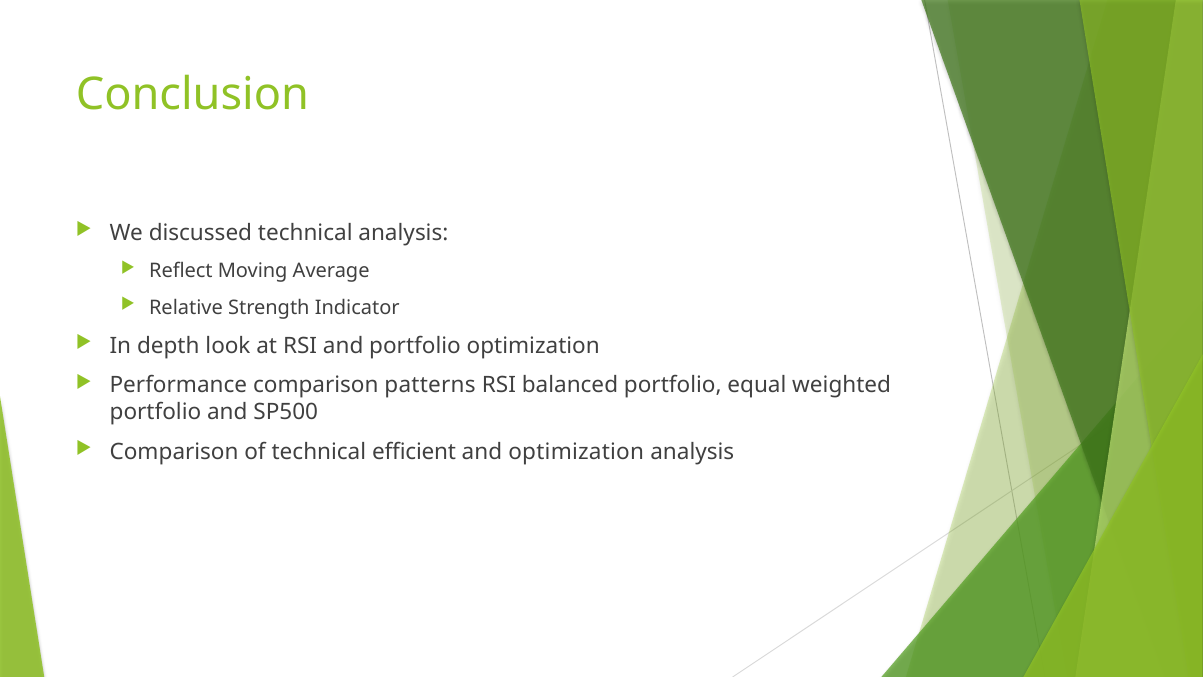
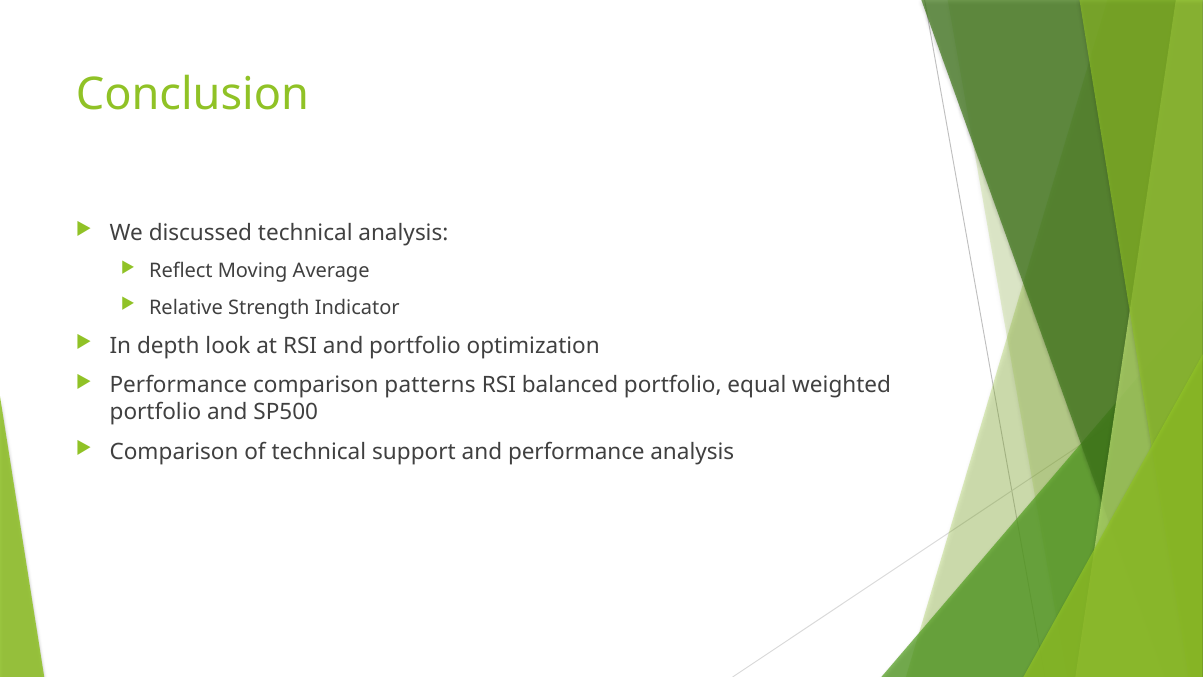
efficient: efficient -> support (414, 452)
and optimization: optimization -> performance (576, 452)
